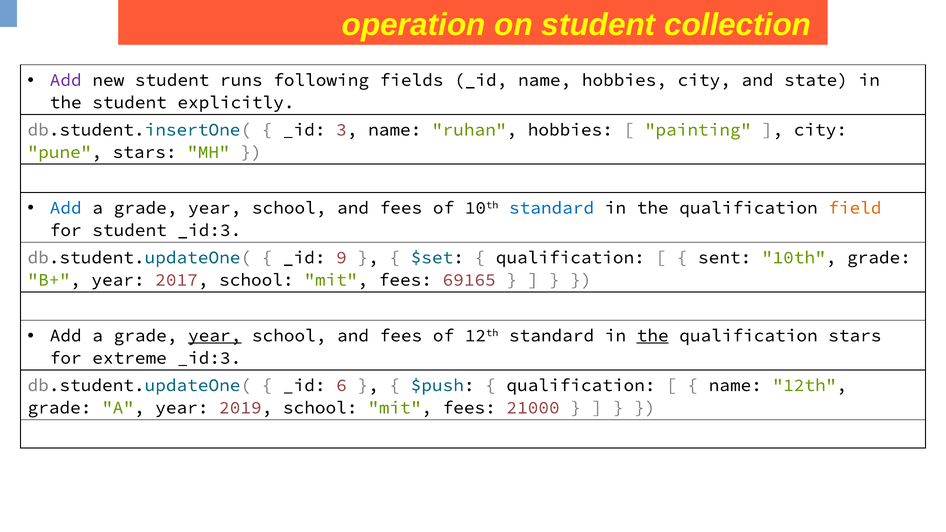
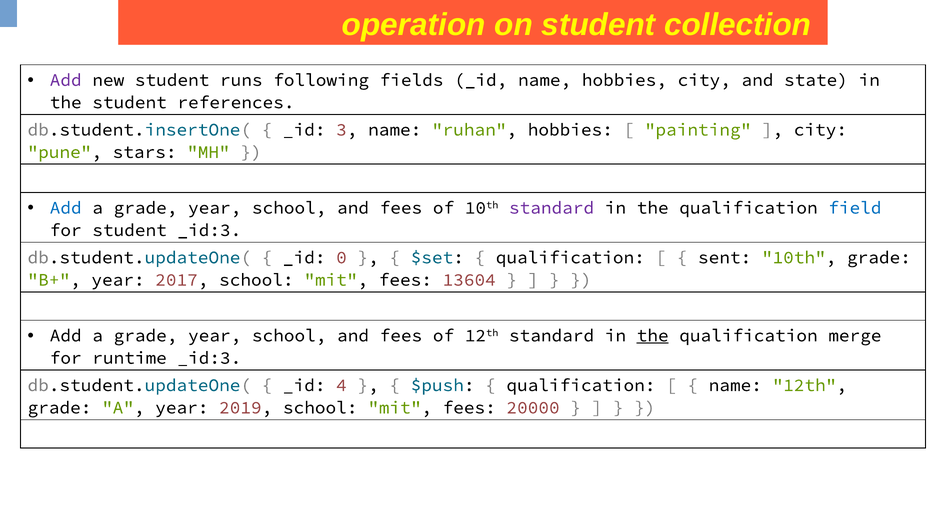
explicitly: explicitly -> references (236, 102)
standard colour: blue -> purple (552, 208)
field colour: orange -> blue (855, 208)
9: 9 -> 0 (341, 257)
69165: 69165 -> 13604 (469, 280)
year underline: present -> none (215, 336)
qualification stars: stars -> merge (855, 336)
extreme: extreme -> runtime (130, 358)
6: 6 -> 4 (341, 385)
21000: 21000 -> 20000 (533, 408)
